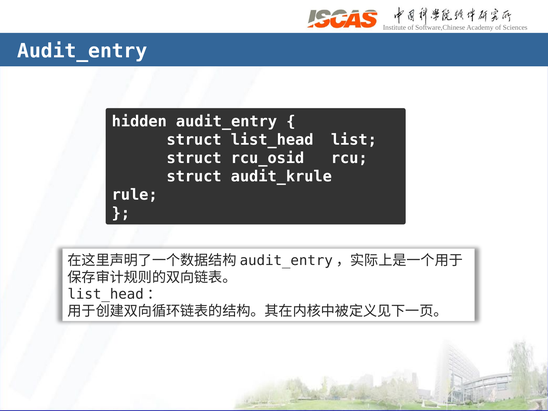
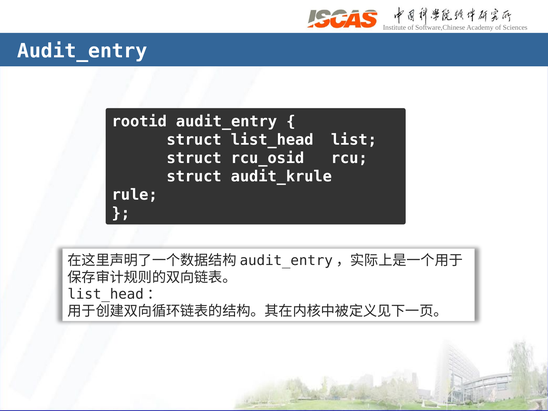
hidden: hidden -> rootid (139, 122)
